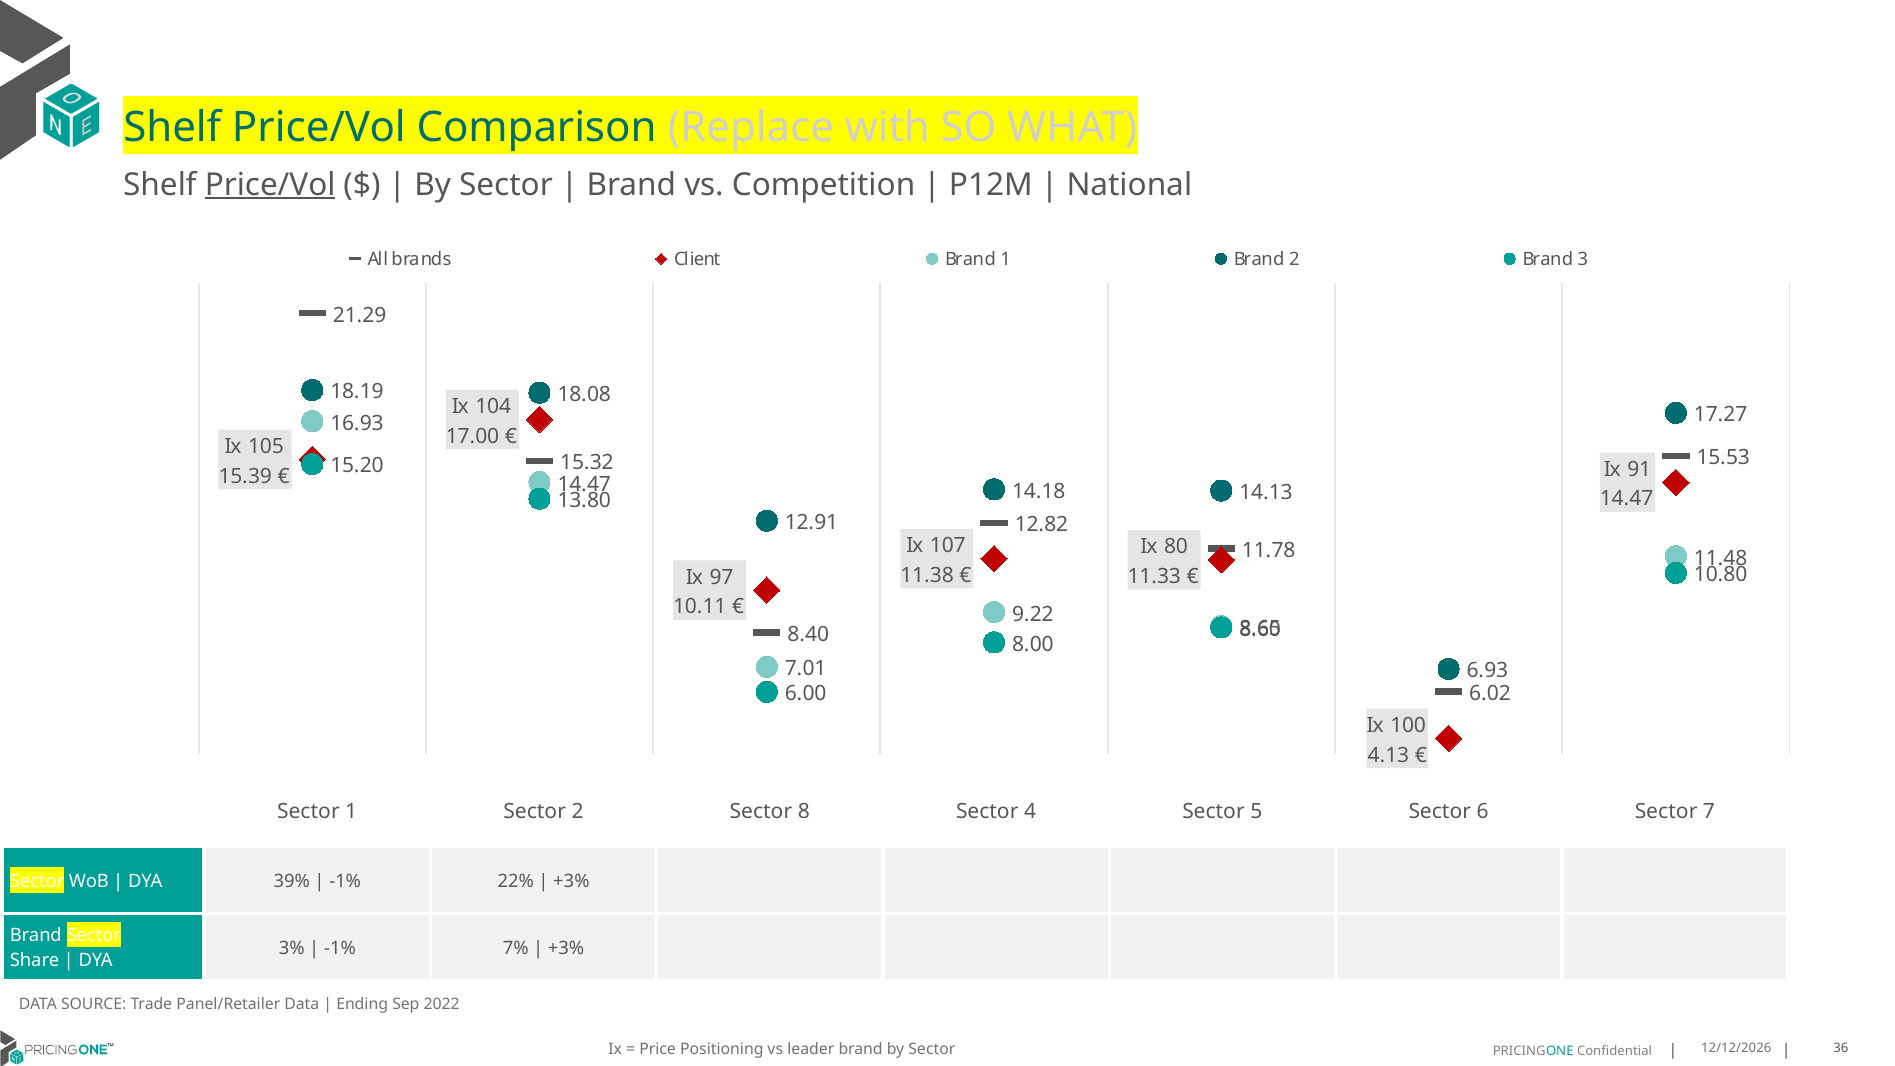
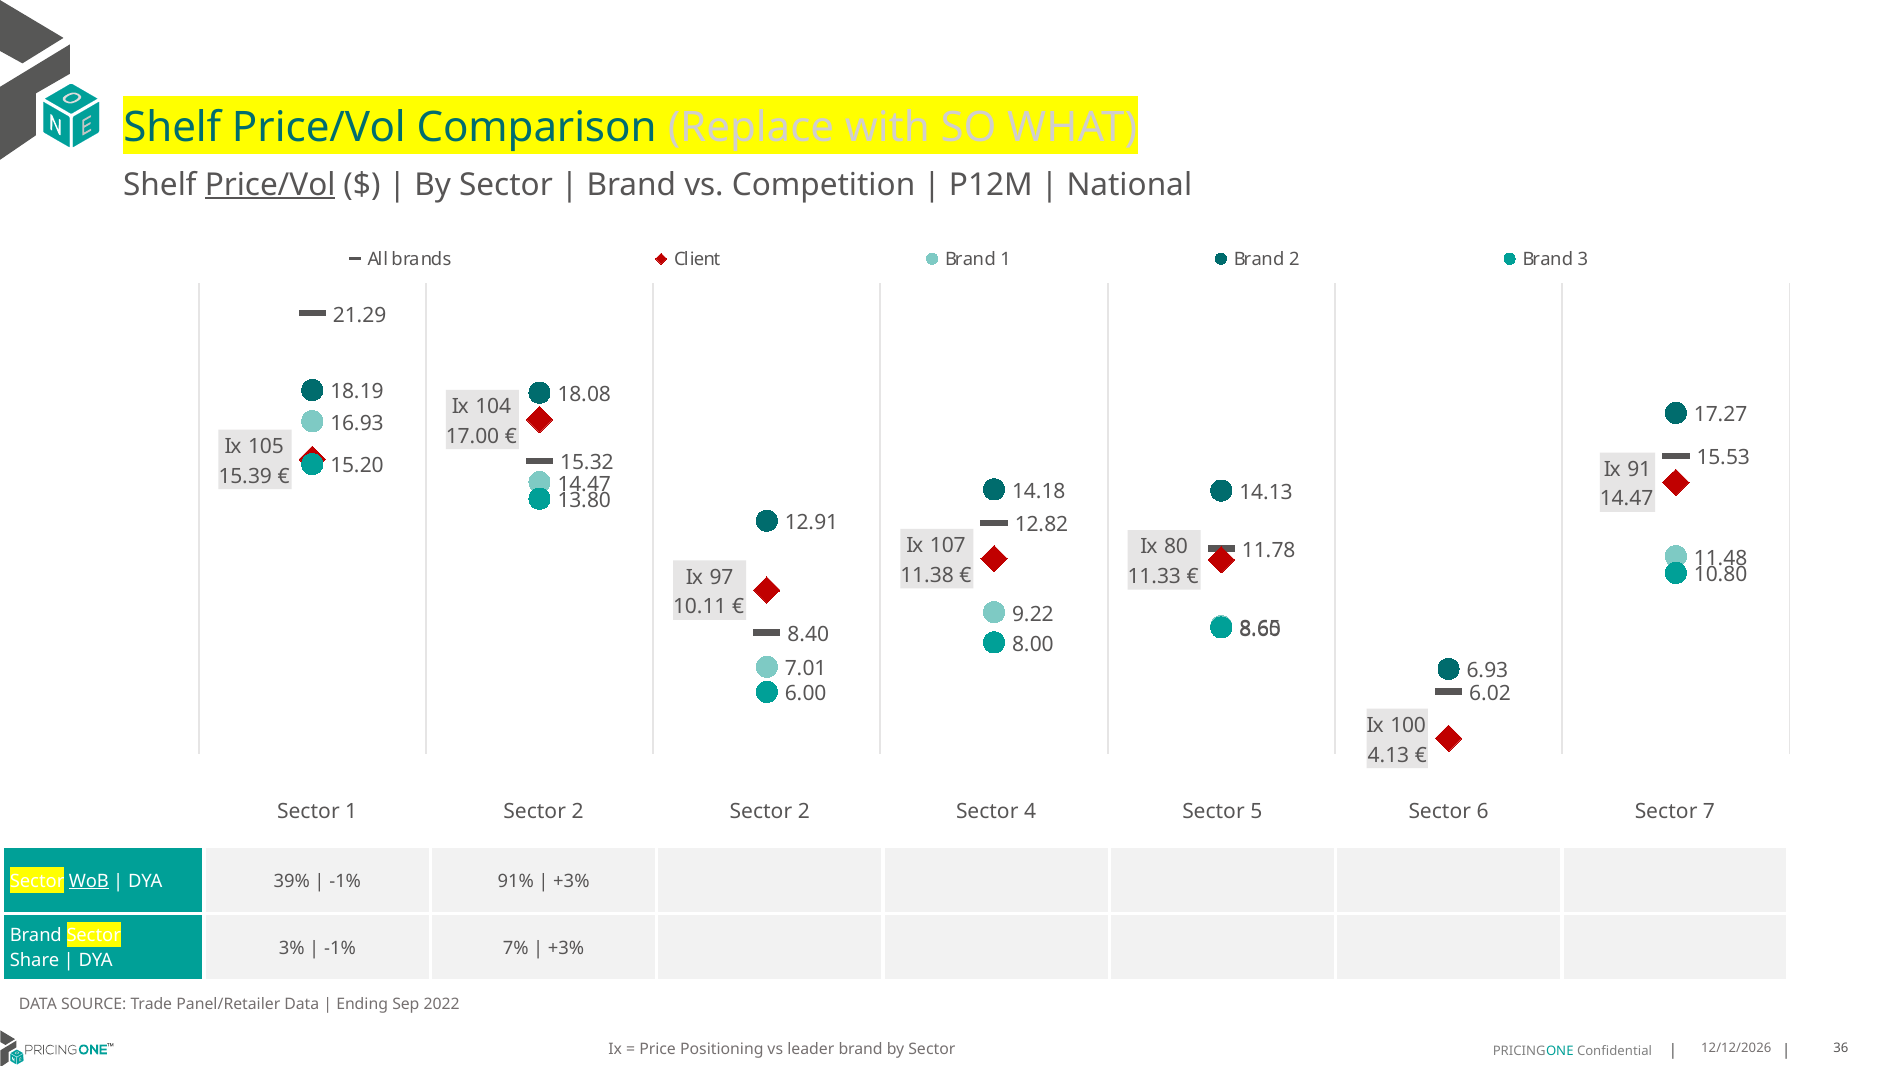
2 Sector 8: 8 -> 2 (804, 811)
WoB underline: none -> present (89, 881)
22%: 22% -> 91% (516, 881)
